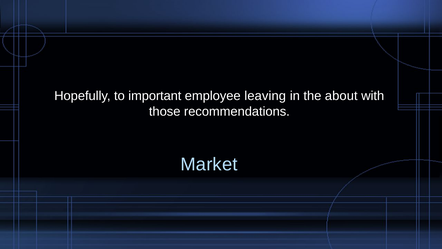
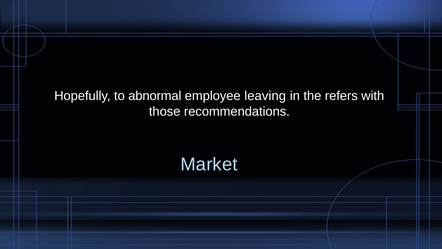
important: important -> abnormal (155, 96)
about: about -> refers (341, 96)
